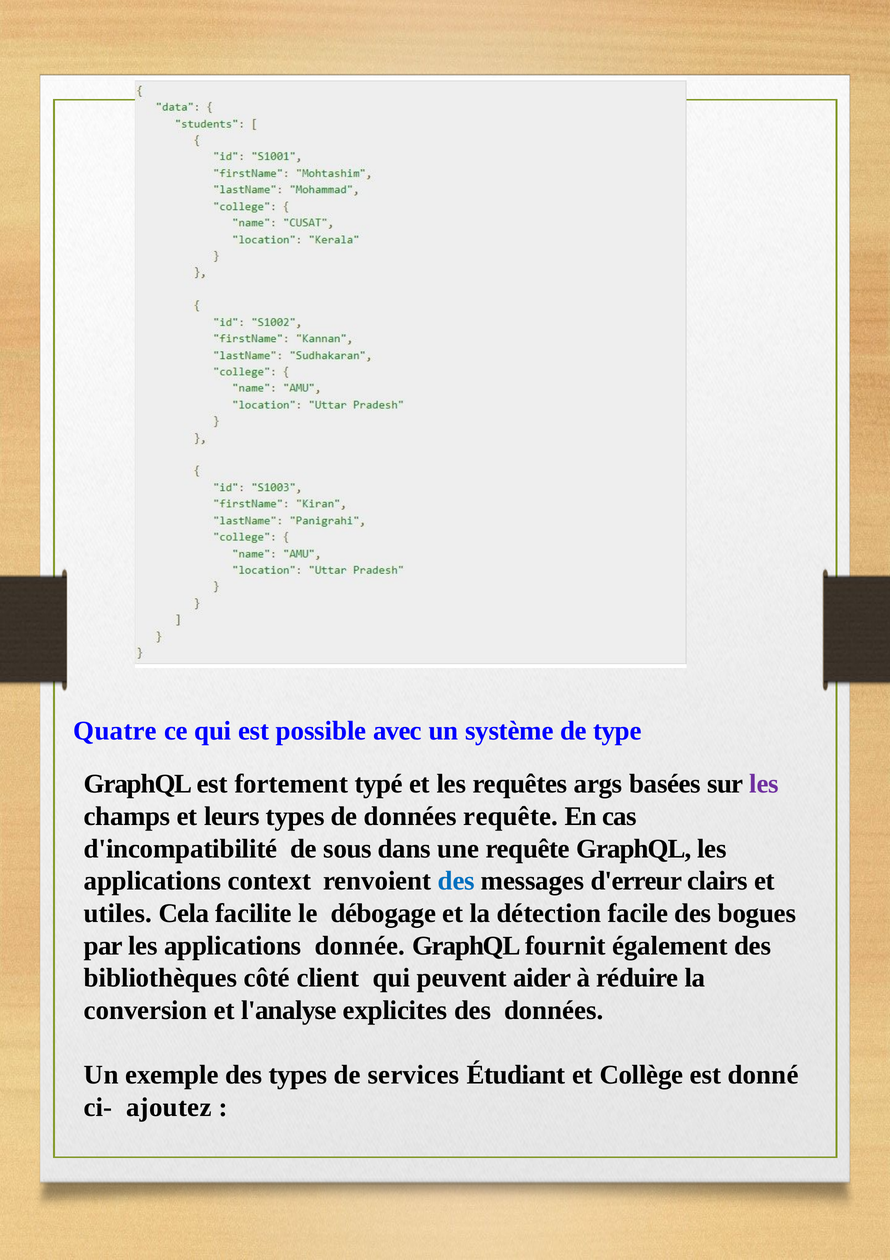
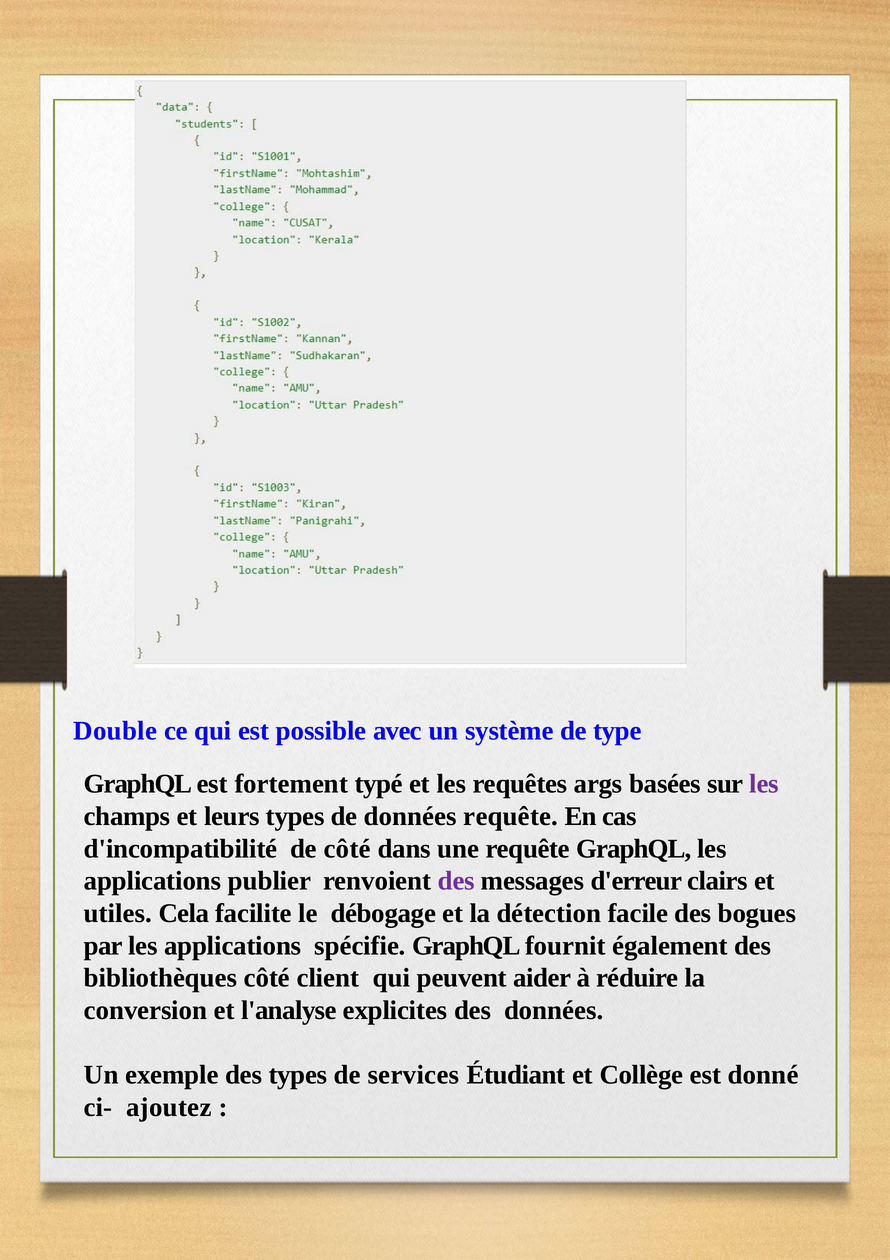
Quatre: Quatre -> Double (115, 731)
de sous: sous -> côté (347, 848)
context: context -> publier (269, 881)
des colour: blue -> purple (456, 881)
donnée: donnée -> spécifie (360, 945)
